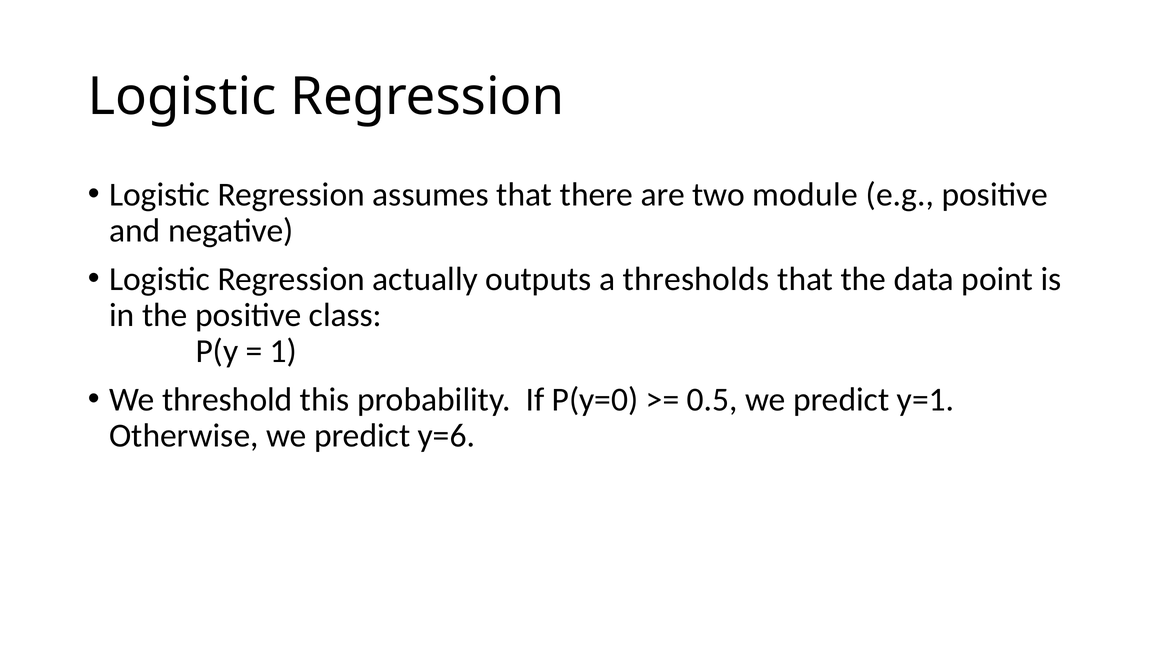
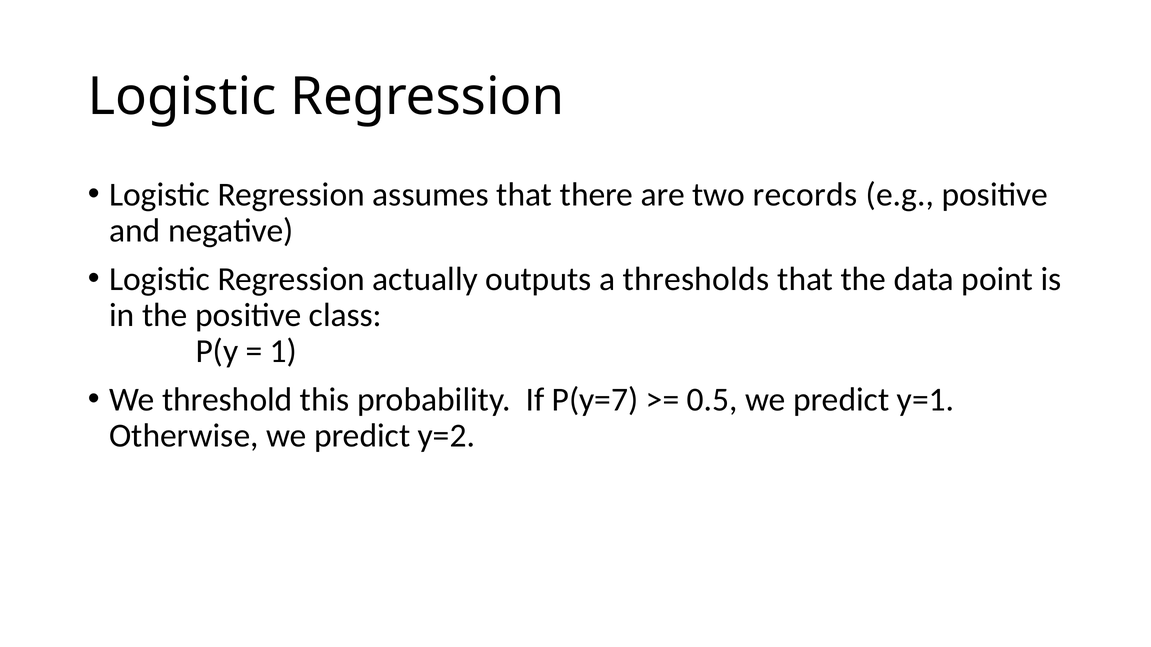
module: module -> records (805, 195)
P(y=0: P(y=0 -> P(y=7 (595, 400)
y=6: y=6 -> y=2 (446, 436)
